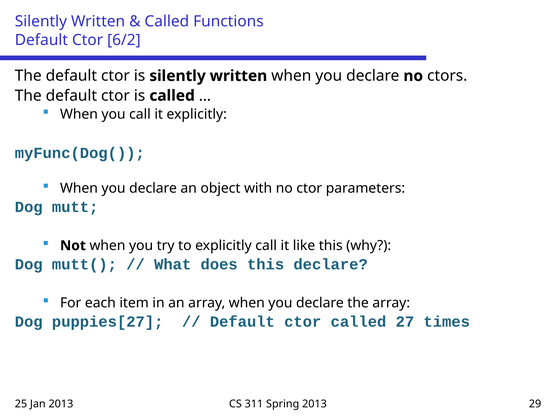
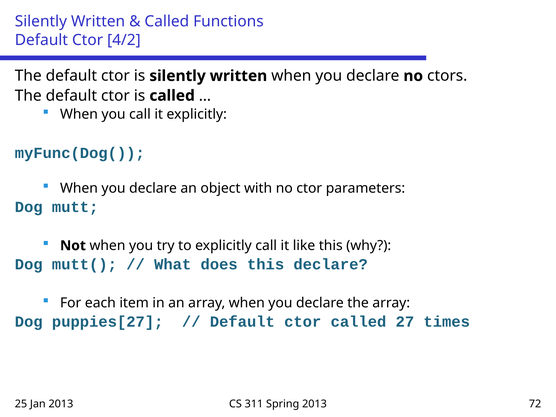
6/2: 6/2 -> 4/2 (124, 40)
29: 29 -> 72 (535, 404)
